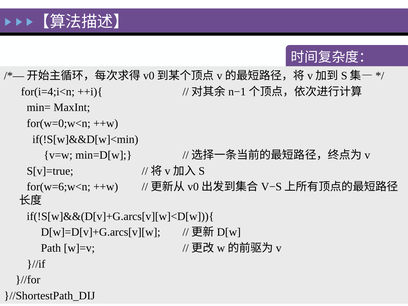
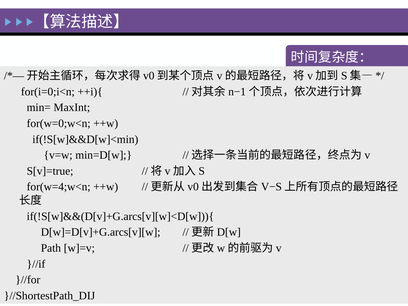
for(i=4;i<n: for(i=4;i<n -> for(i=0;i<n (48, 92)
for(w=6;w<n: for(w=6;w<n -> for(w=4;w<n (59, 187)
